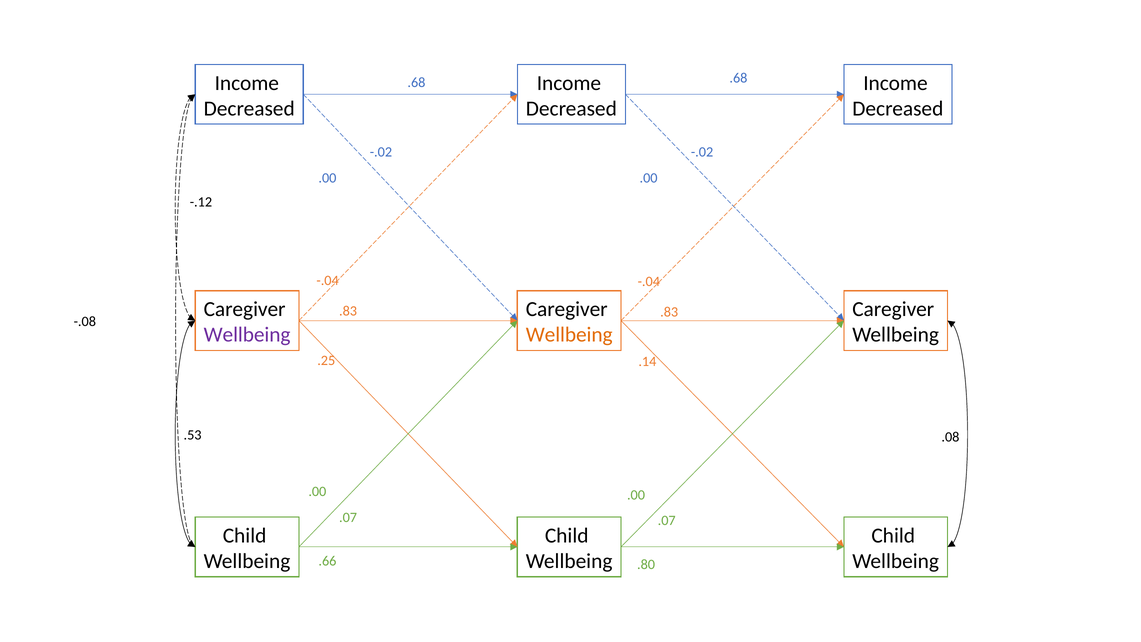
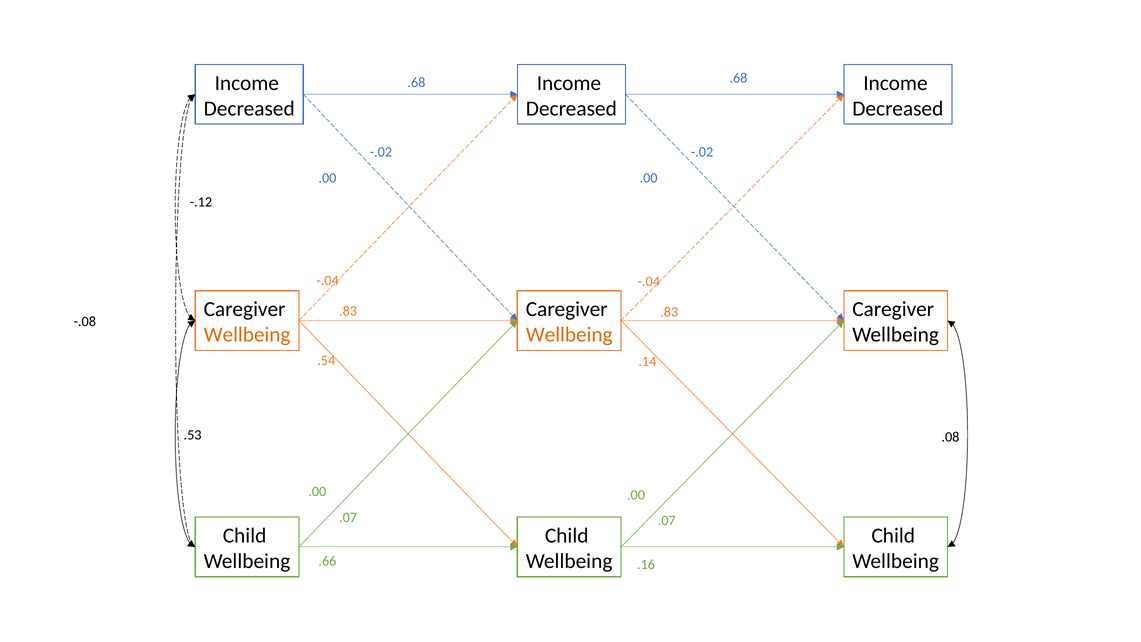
Wellbeing colour: purple -> orange (247, 335)
.25: .25 -> .54 (326, 361)
.80: .80 -> .16 (646, 564)
